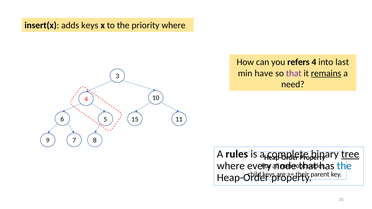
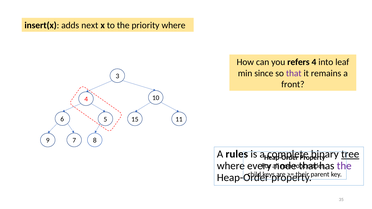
adds keys: keys -> next (90, 25)
last: last -> leaf (342, 62)
have: have -> since (264, 73)
remains underline: present -> none (326, 73)
need: need -> front (293, 85)
the colour: blue -> purple (344, 166)
